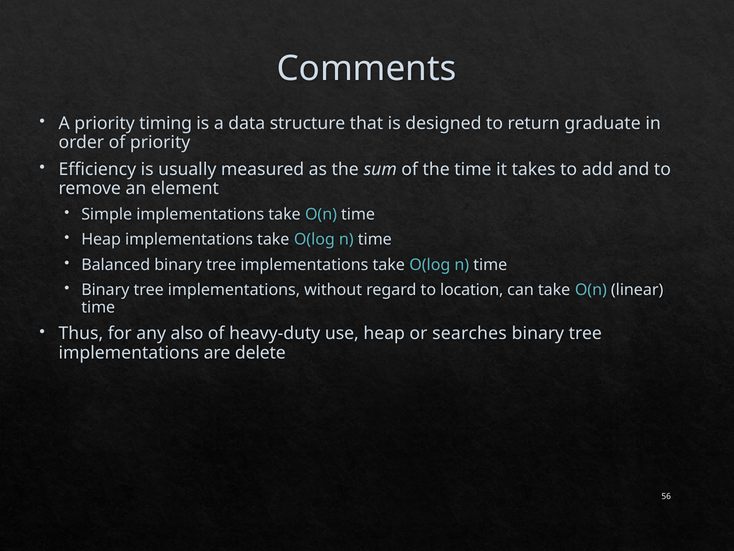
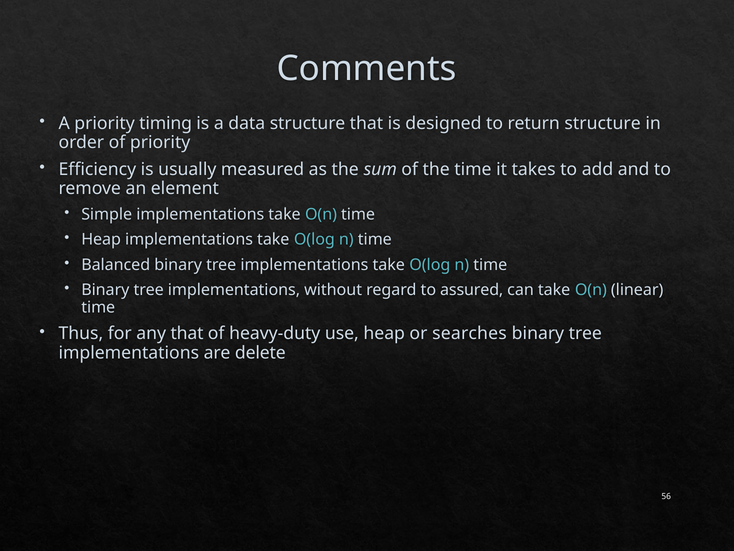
return graduate: graduate -> structure (603, 123)
location: location -> assured (472, 290)
any also: also -> that (187, 333)
